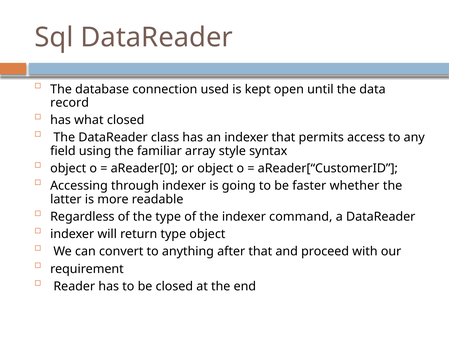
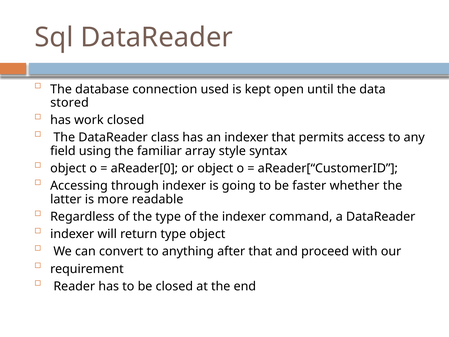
record: record -> stored (70, 103)
what: what -> work (89, 120)
